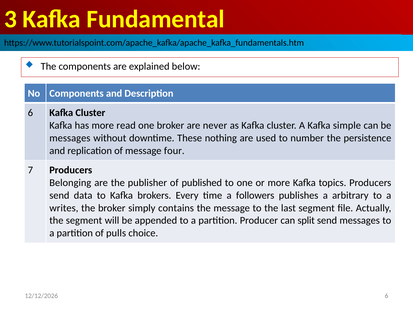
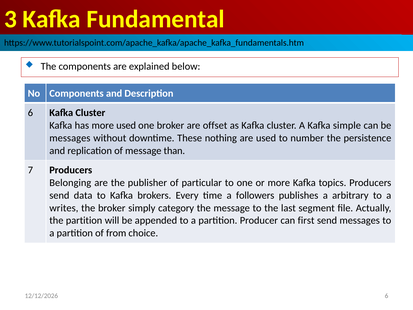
more read: read -> used (126, 125)
never: never -> offset (215, 125)
four: four -> than (174, 150)
published: published -> particular (202, 183)
contains: contains -> category (176, 208)
the segment: segment -> partition (84, 220)
split: split -> first (306, 220)
pulls: pulls -> from (116, 233)
